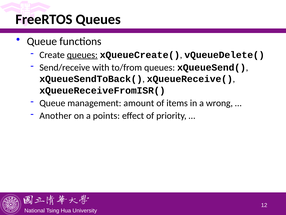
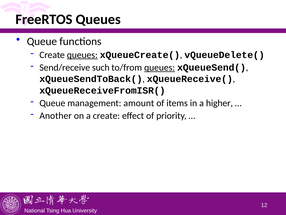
with: with -> such (101, 67)
queues underline: none -> present (160, 67)
wrong: wrong -> higher (219, 103)
a points: points -> create (106, 116)
